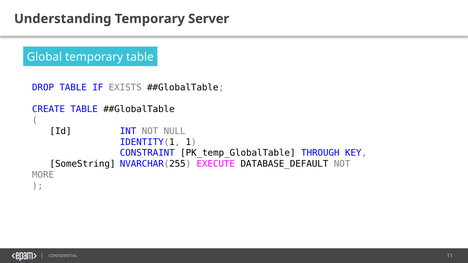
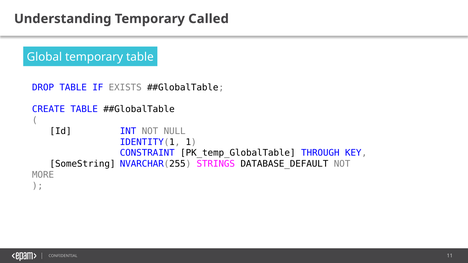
Server: Server -> Called (209, 19)
EXECUTE: EXECUTE -> STRINGS (216, 164)
